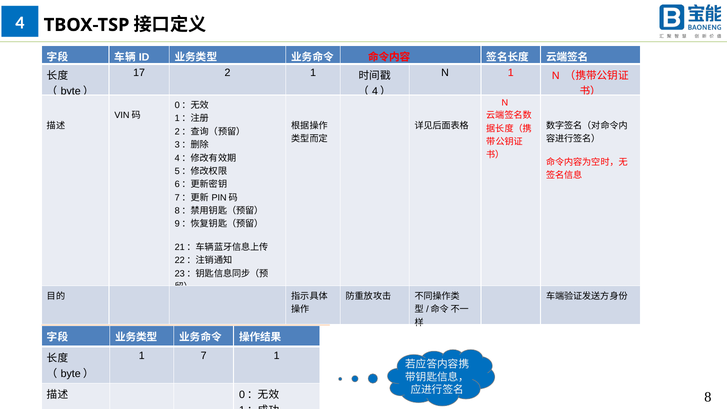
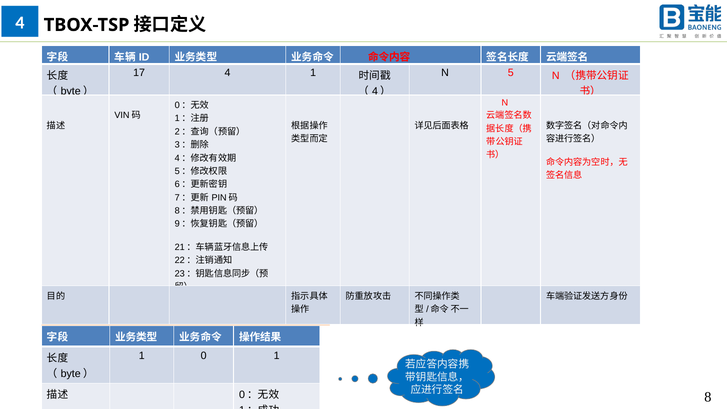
17 2: 2 -> 4 (228, 73)
N 1: 1 -> 5 (511, 73)
7: 7 -> 0 (204, 356)
